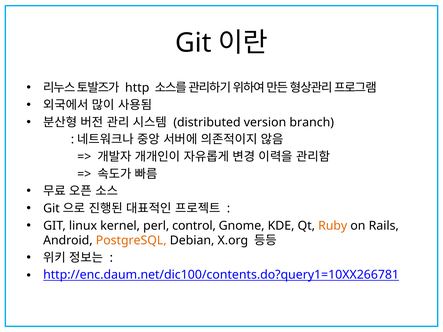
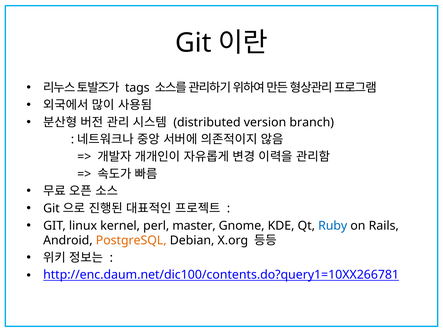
http: http -> tags (137, 88)
control: control -> master (194, 226)
Ruby colour: orange -> blue (333, 226)
